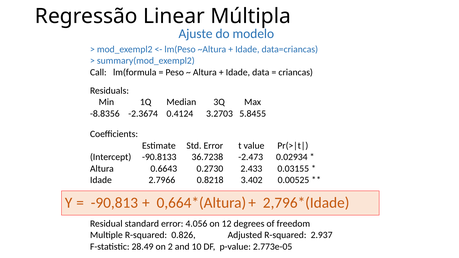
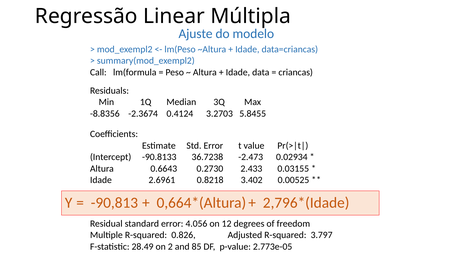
2.7966: 2.7966 -> 2.6961 (162, 180)
2.937: 2.937 -> 3.797 (322, 235)
10: 10 -> 85 (197, 247)
